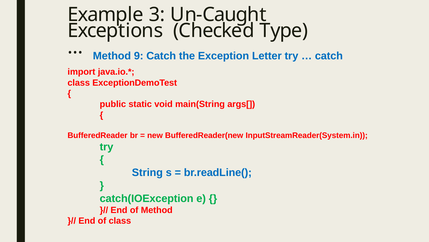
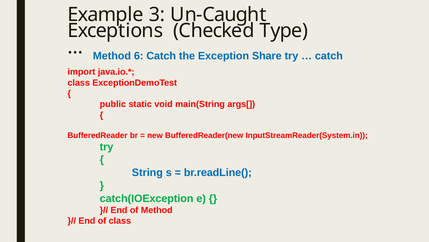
9: 9 -> 6 (139, 56)
Letter: Letter -> Share (267, 56)
